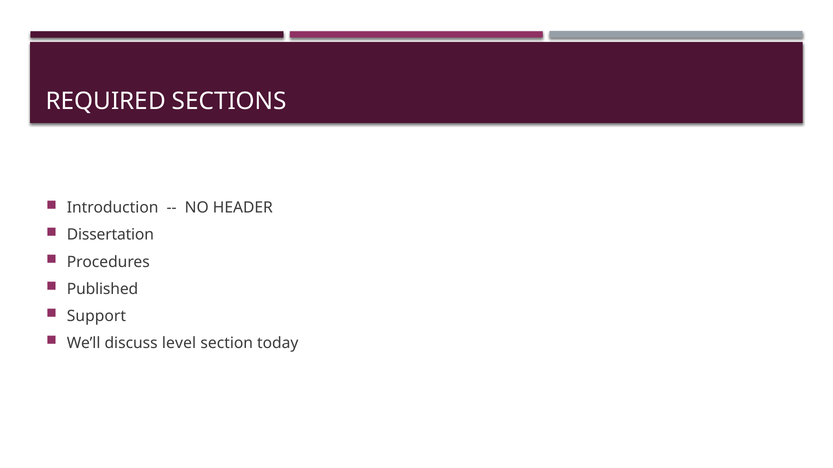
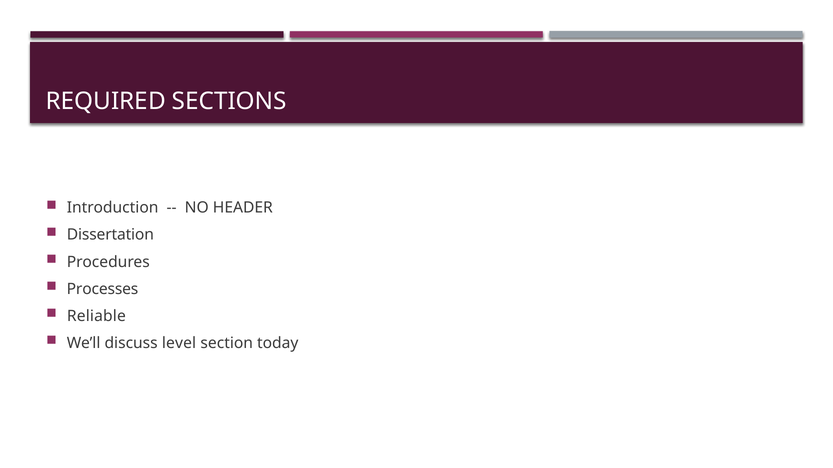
Published: Published -> Processes (103, 289)
Support: Support -> Reliable (96, 316)
